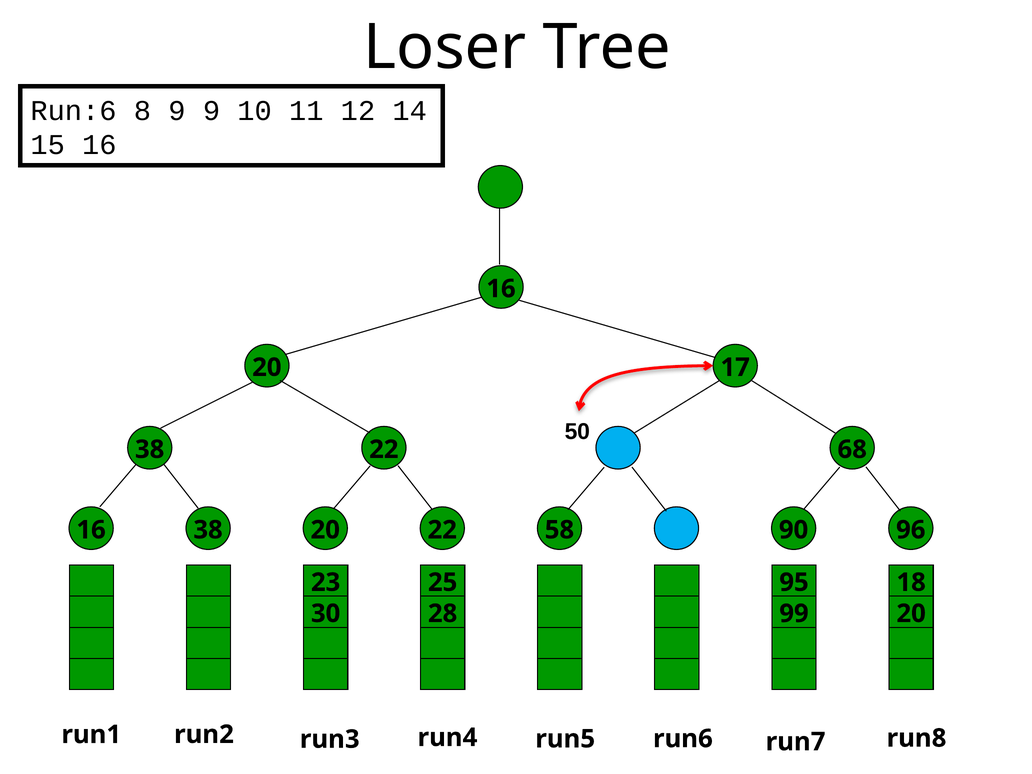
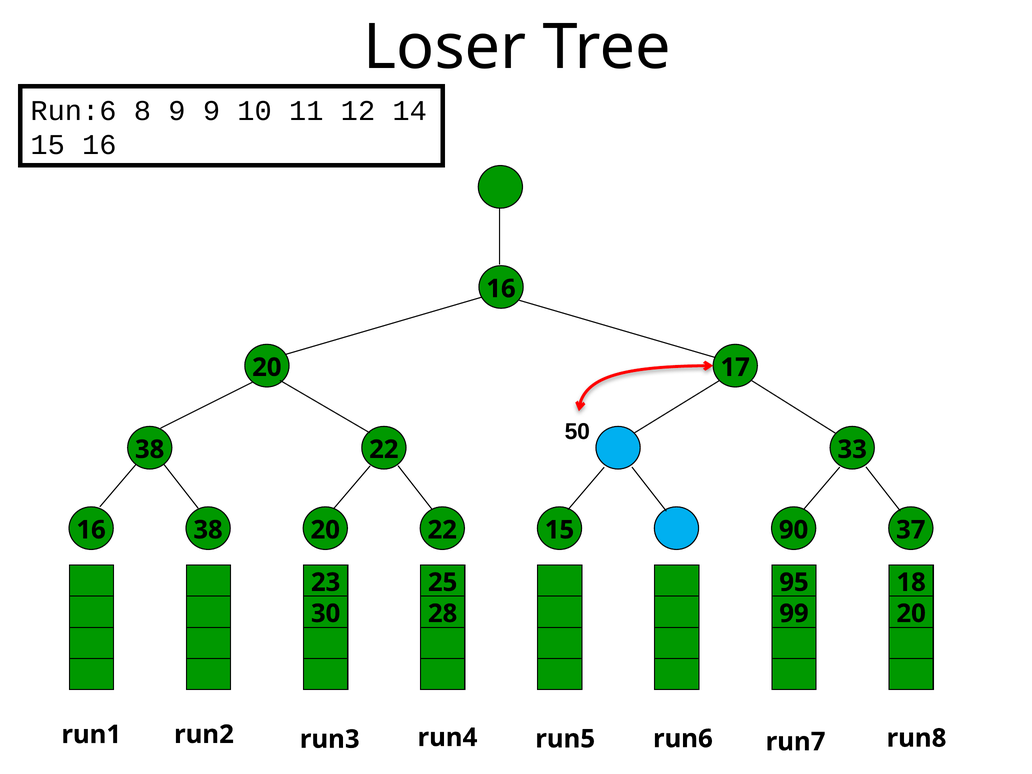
68: 68 -> 33 (852, 449)
22 58: 58 -> 15 (559, 530)
96: 96 -> 37 (911, 530)
